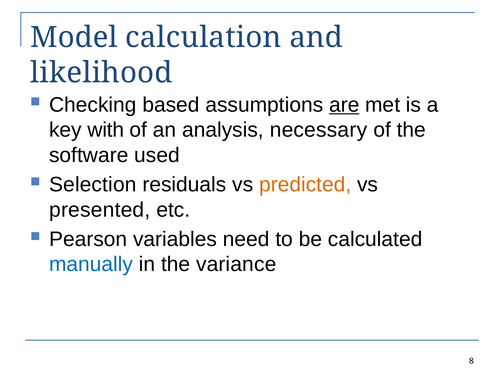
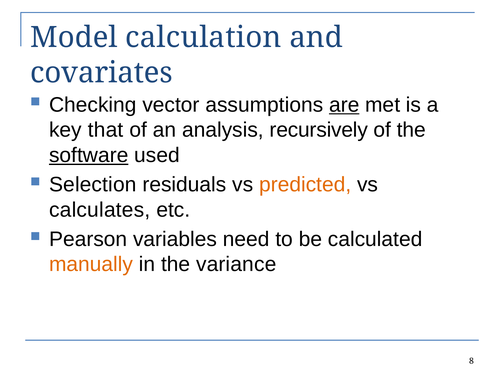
likelihood: likelihood -> covariates (102, 73)
based: based -> vector (171, 105)
with: with -> that (106, 130)
necessary: necessary -> recursively (319, 130)
software underline: none -> present (89, 155)
presented: presented -> calculates (100, 210)
manually colour: blue -> orange (91, 264)
